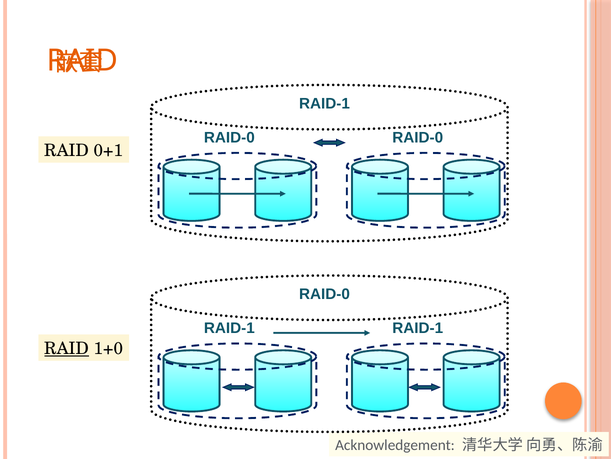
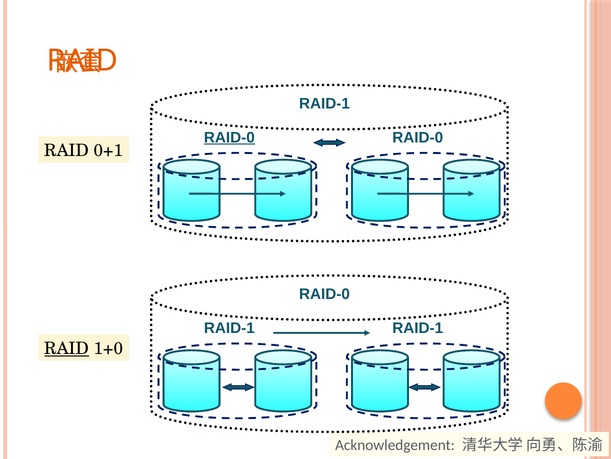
RAID-0 underline: none -> present (229, 137)
